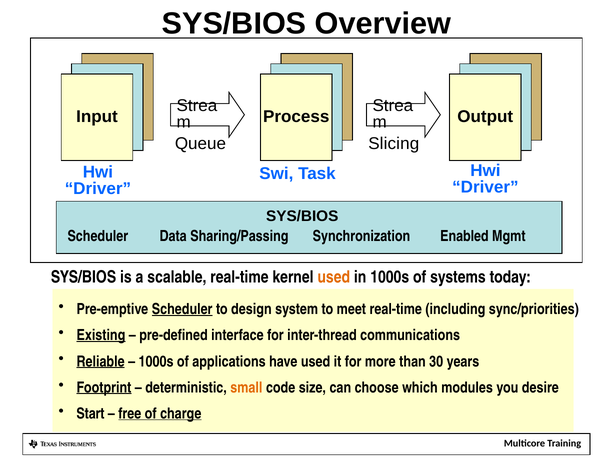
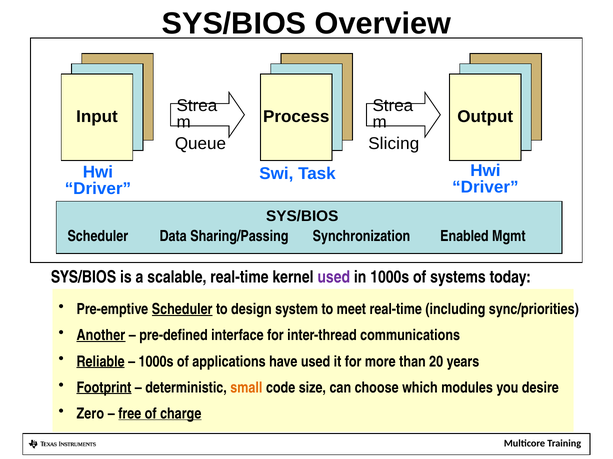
used colour: orange -> purple (334, 277)
Existing: Existing -> Another (101, 336)
30: 30 -> 20 (436, 362)
Start: Start -> Zero (90, 414)
